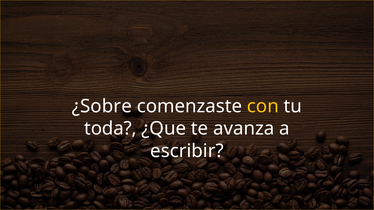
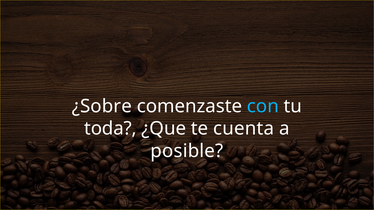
con colour: yellow -> light blue (263, 106)
avanza: avanza -> cuenta (244, 129)
escribir: escribir -> posible (187, 151)
